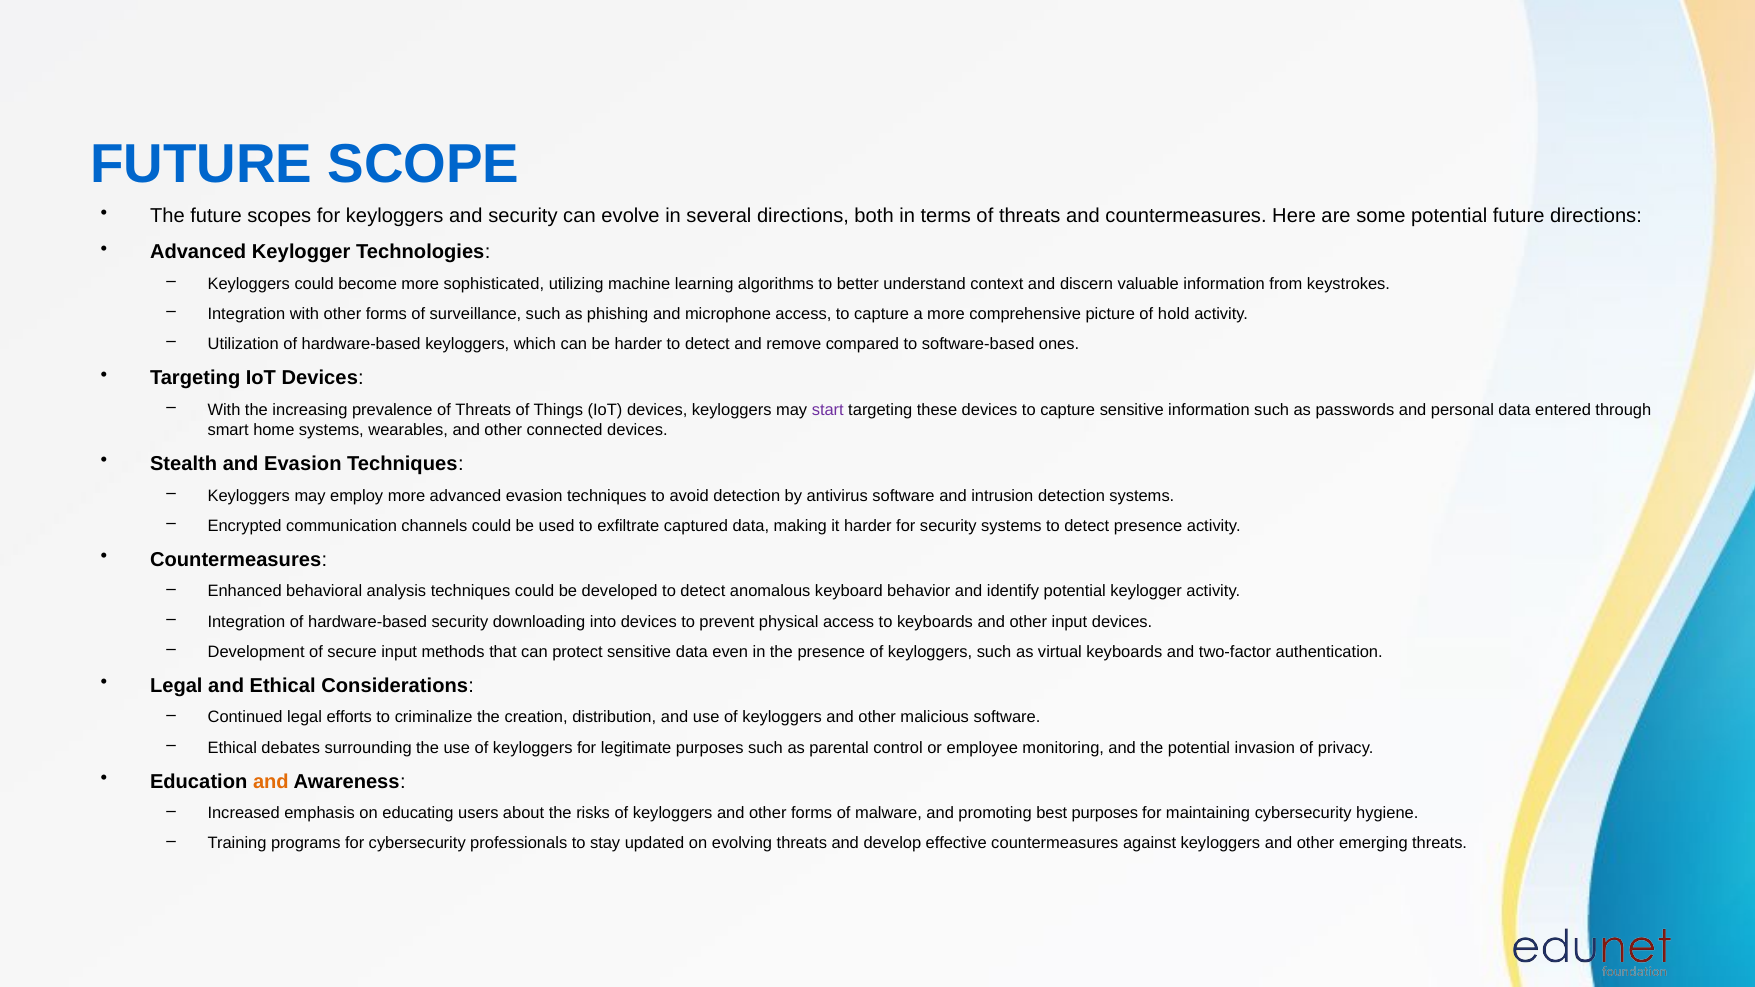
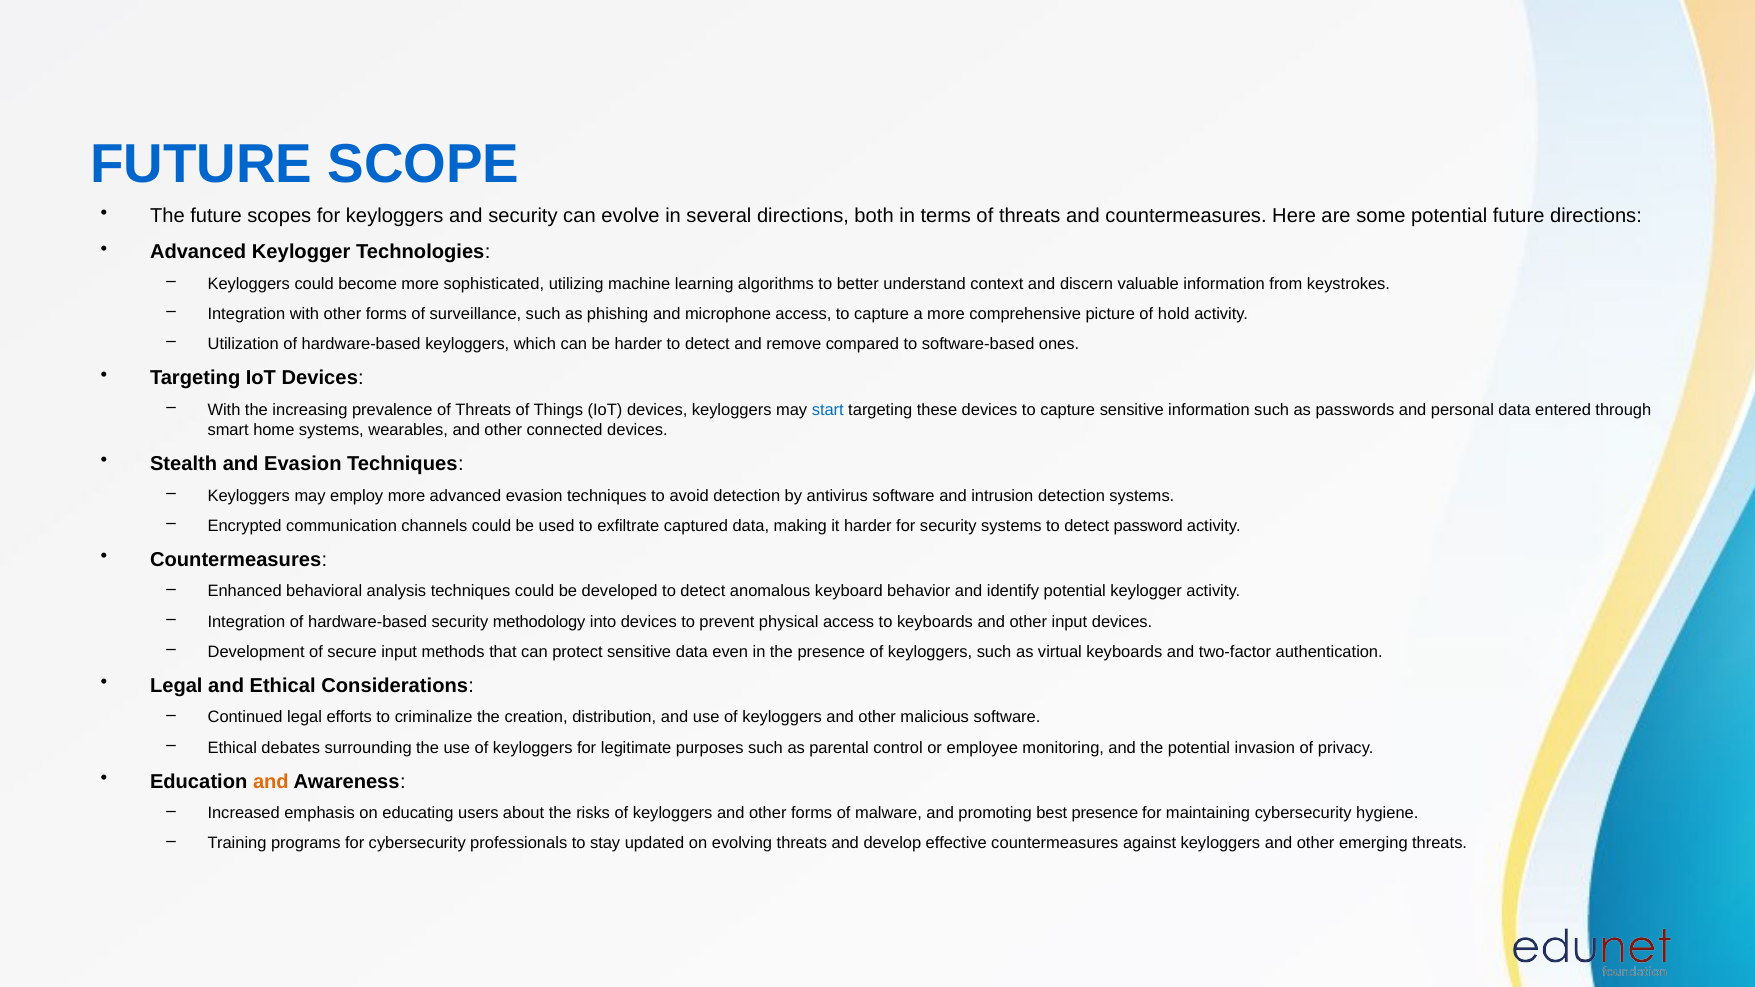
start colour: purple -> blue (828, 410)
detect presence: presence -> password (1148, 526)
downloading: downloading -> methodology (539, 622)
best purposes: purposes -> presence (1105, 814)
